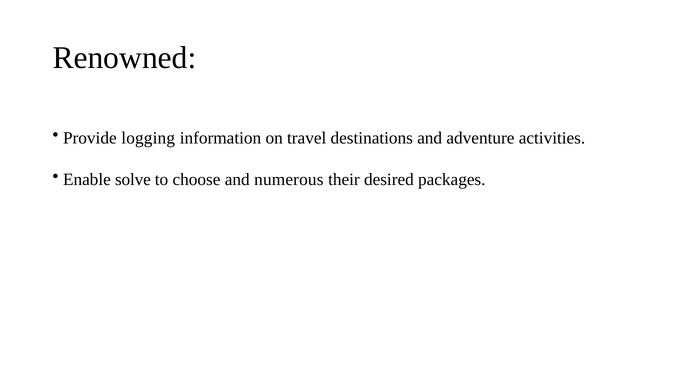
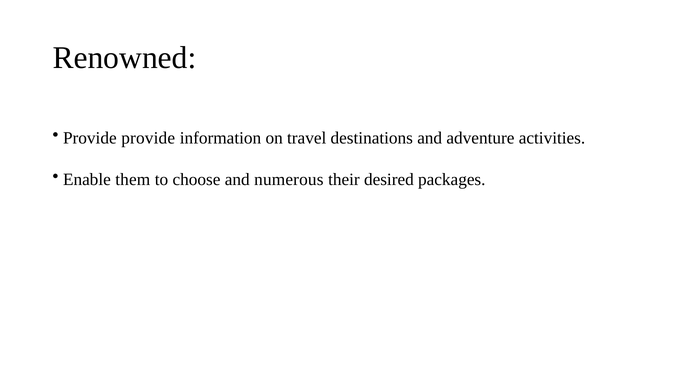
Provide logging: logging -> provide (148, 138)
solve: solve -> them (133, 180)
